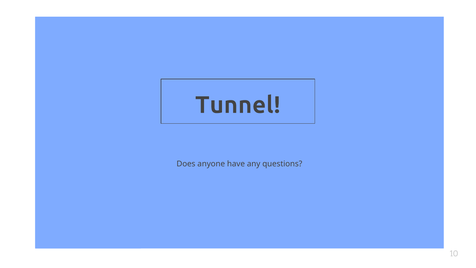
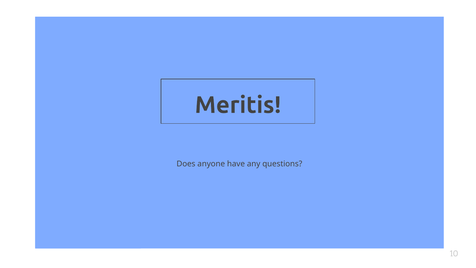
Tunnel: Tunnel -> Meritis (238, 105)
